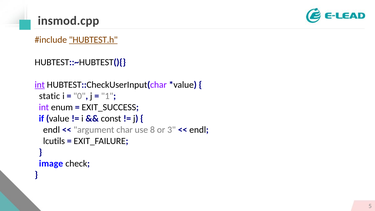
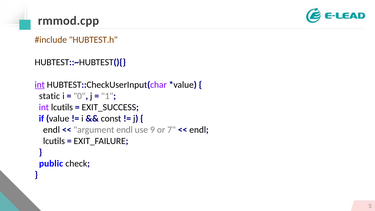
insmod.cpp: insmod.cpp -> rmmod.cpp (68, 21)
HUBTEST.h underline: present -> none (93, 40)
int enum: enum -> lcutils (62, 107)
argument char: char -> endl (125, 130)
8: 8 -> 9 (152, 130)
3: 3 -> 7 (172, 130)
image: image -> public (51, 164)
